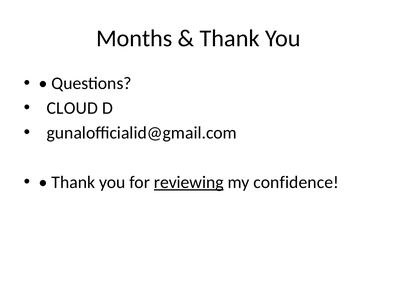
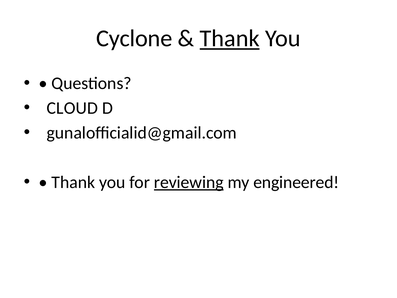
Months: Months -> Cyclone (134, 38)
Thank underline: none -> present (230, 38)
confidence: confidence -> engineered (296, 182)
